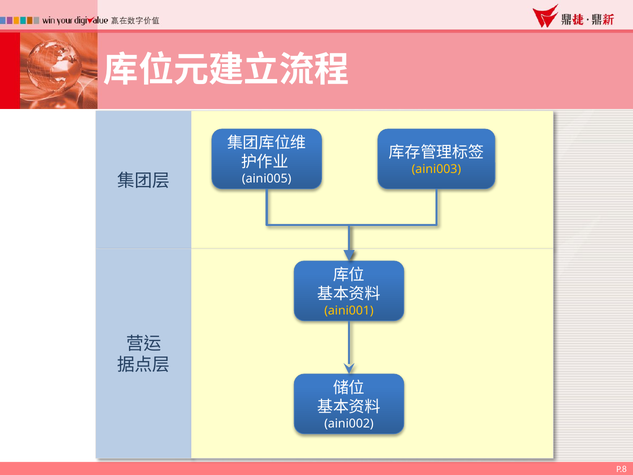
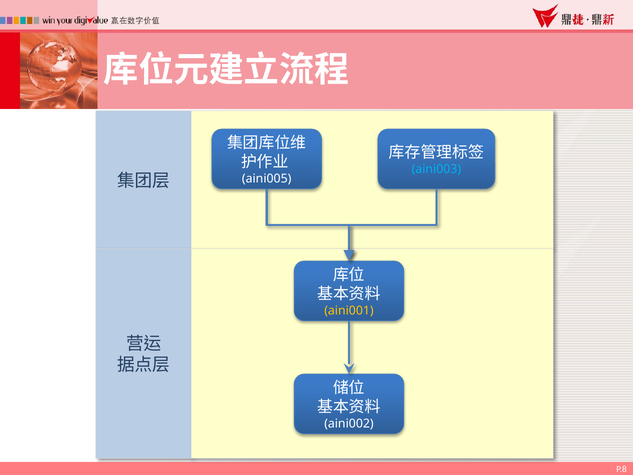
aini003 colour: yellow -> light blue (436, 169)
